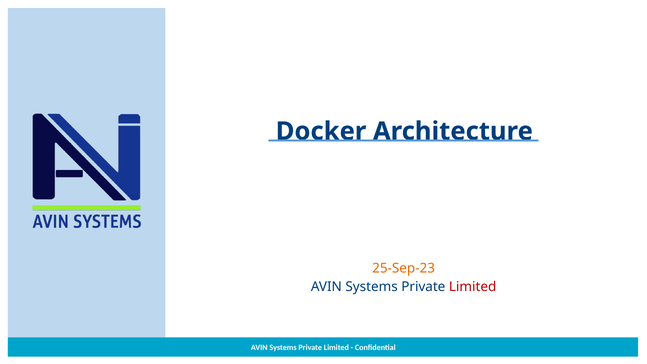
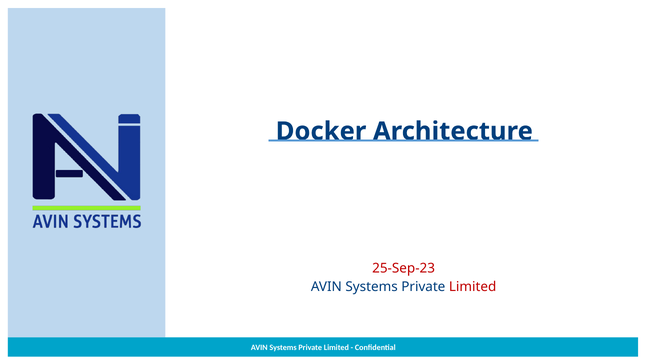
25-Sep-23 colour: orange -> red (404, 268)
